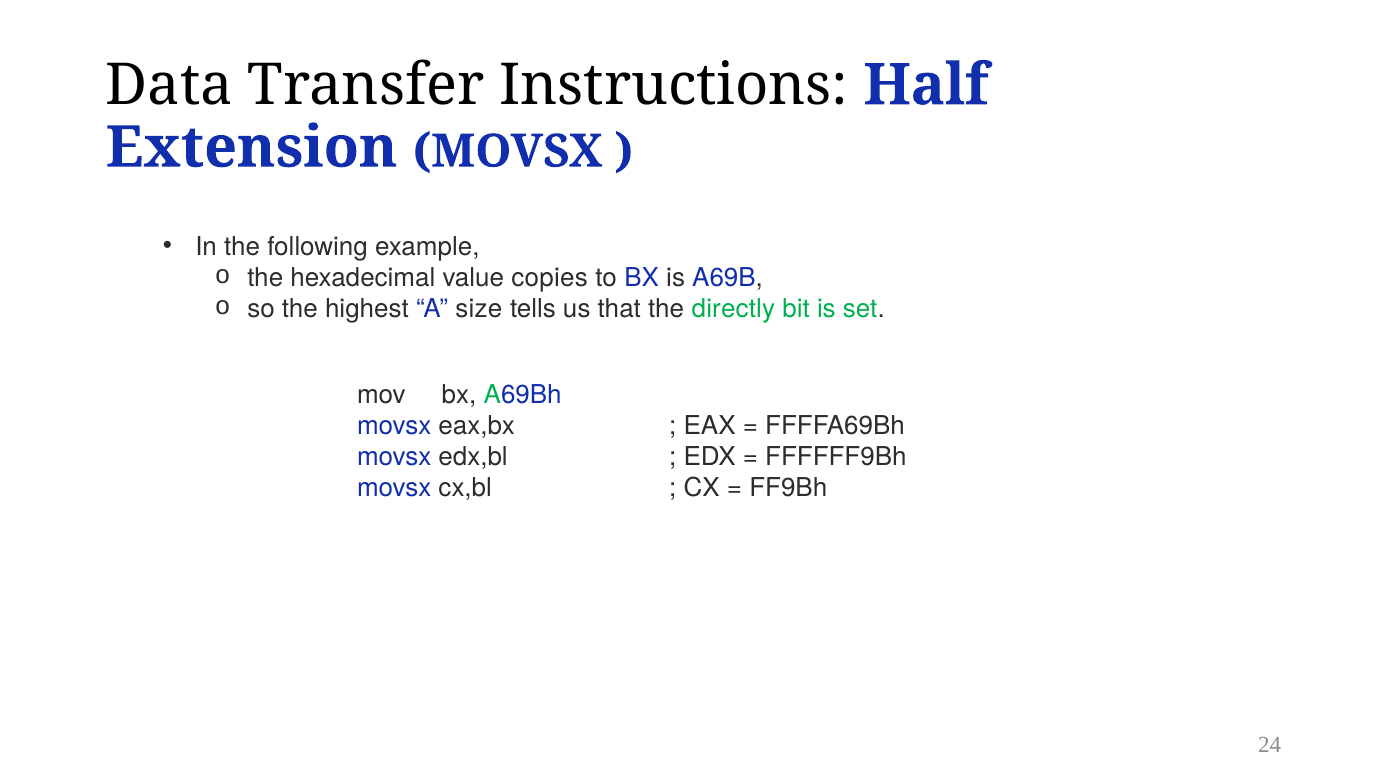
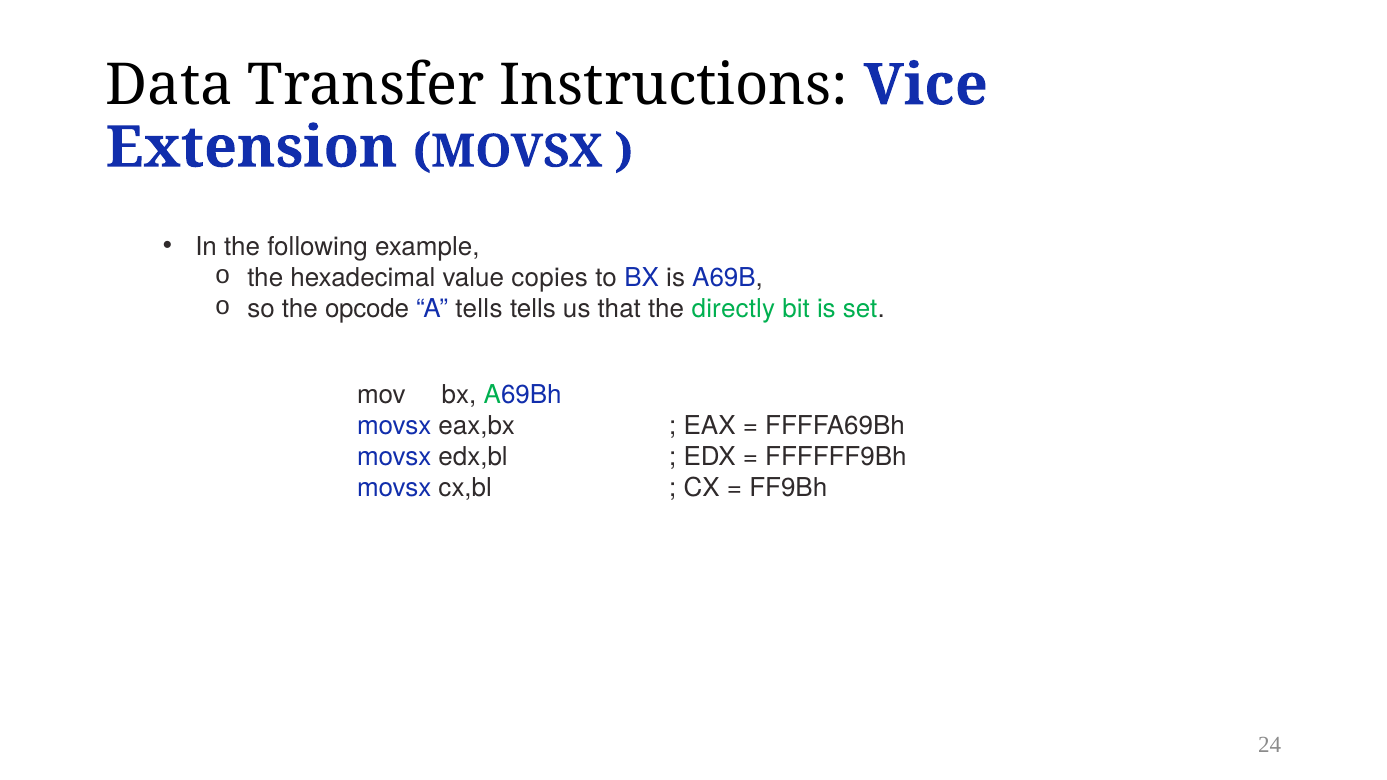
Half: Half -> Vice (926, 85)
highest: highest -> opcode (367, 309)
A size: size -> tells (479, 309)
